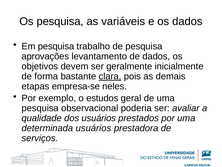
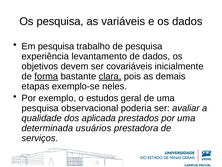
aprovações: aprovações -> experiência (45, 56)
geralmente: geralmente -> covariáveis (129, 66)
forma underline: none -> present (46, 76)
empresa-se: empresa-se -> exemplo-se (76, 86)
dos usuários: usuários -> aplicada (99, 118)
